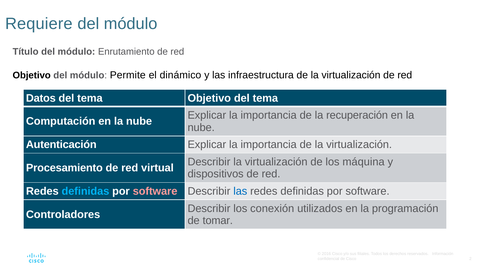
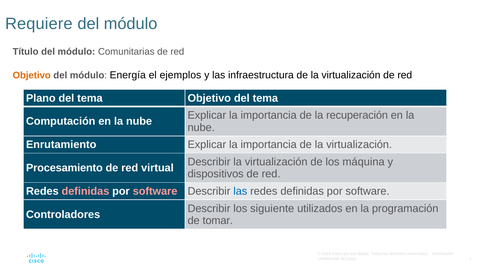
Enrutamiento: Enrutamiento -> Comunitarias (126, 52)
Objetivo colour: black -> orange (32, 75)
Permite: Permite -> Energía (128, 75)
dinámico: dinámico -> ejemplos (180, 75)
Datos: Datos -> Plano (41, 98)
Autenticación: Autenticación -> Enrutamiento (61, 144)
definidas colour: light blue -> pink (85, 191)
conexión: conexión -> siguiente (272, 208)
